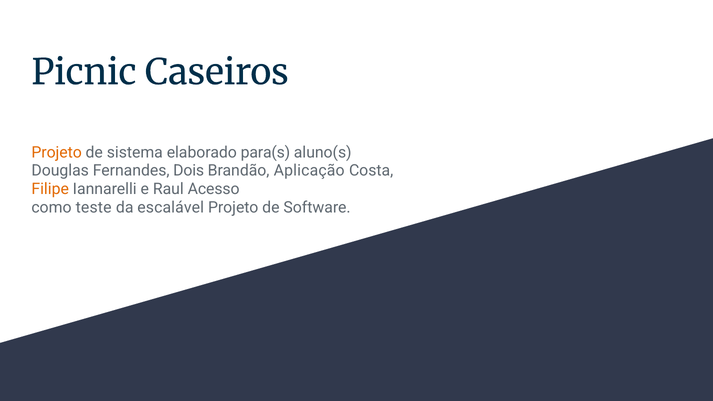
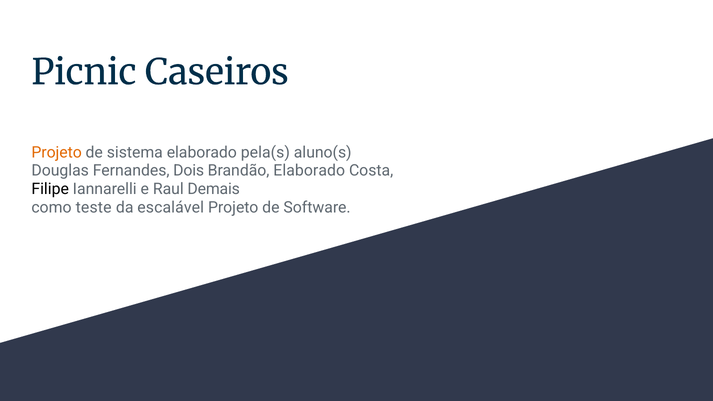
para(s: para(s -> pela(s (265, 152)
Brandão Aplicação: Aplicação -> Elaborado (309, 171)
Filipe colour: orange -> black (50, 189)
Acesso: Acesso -> Demais (214, 189)
